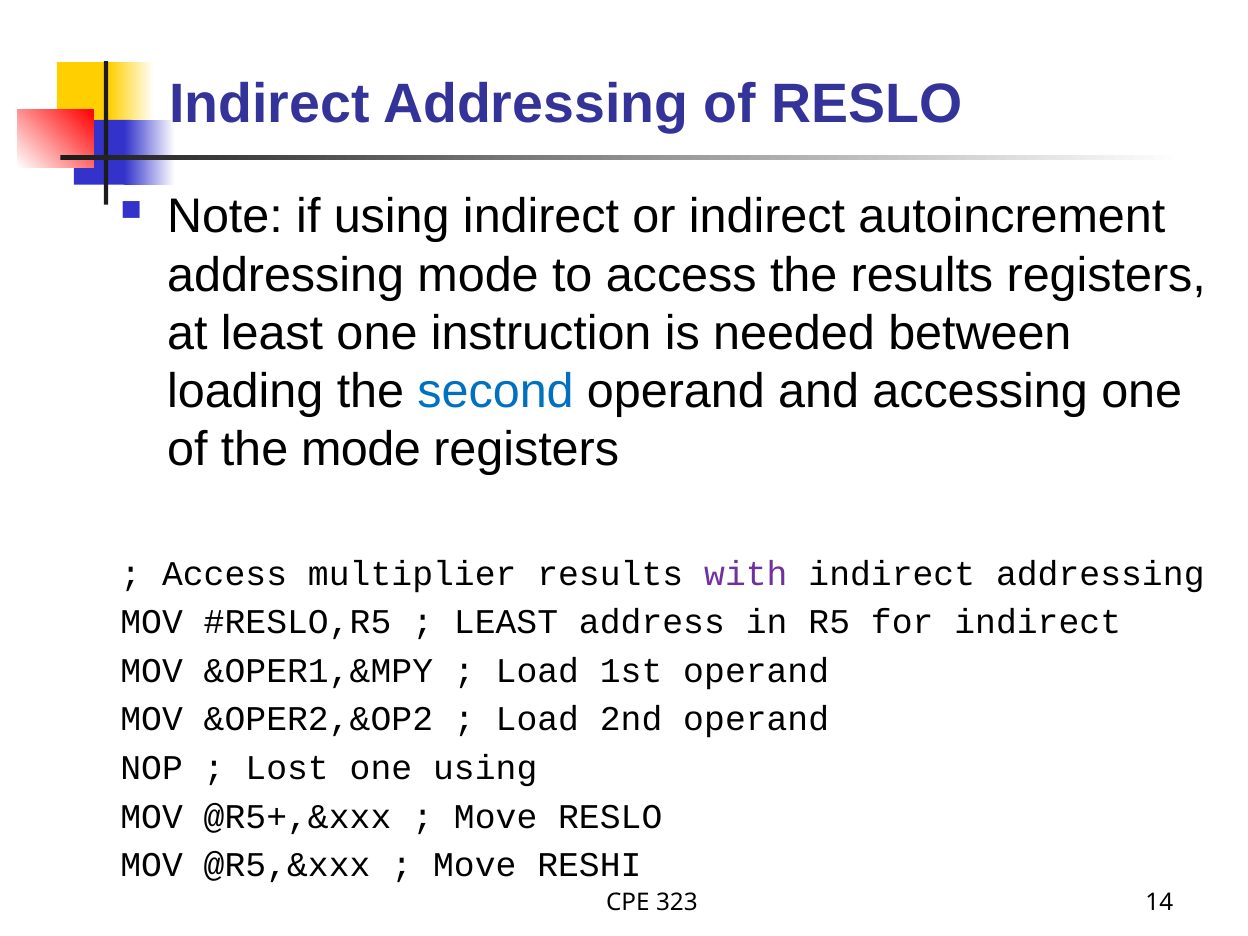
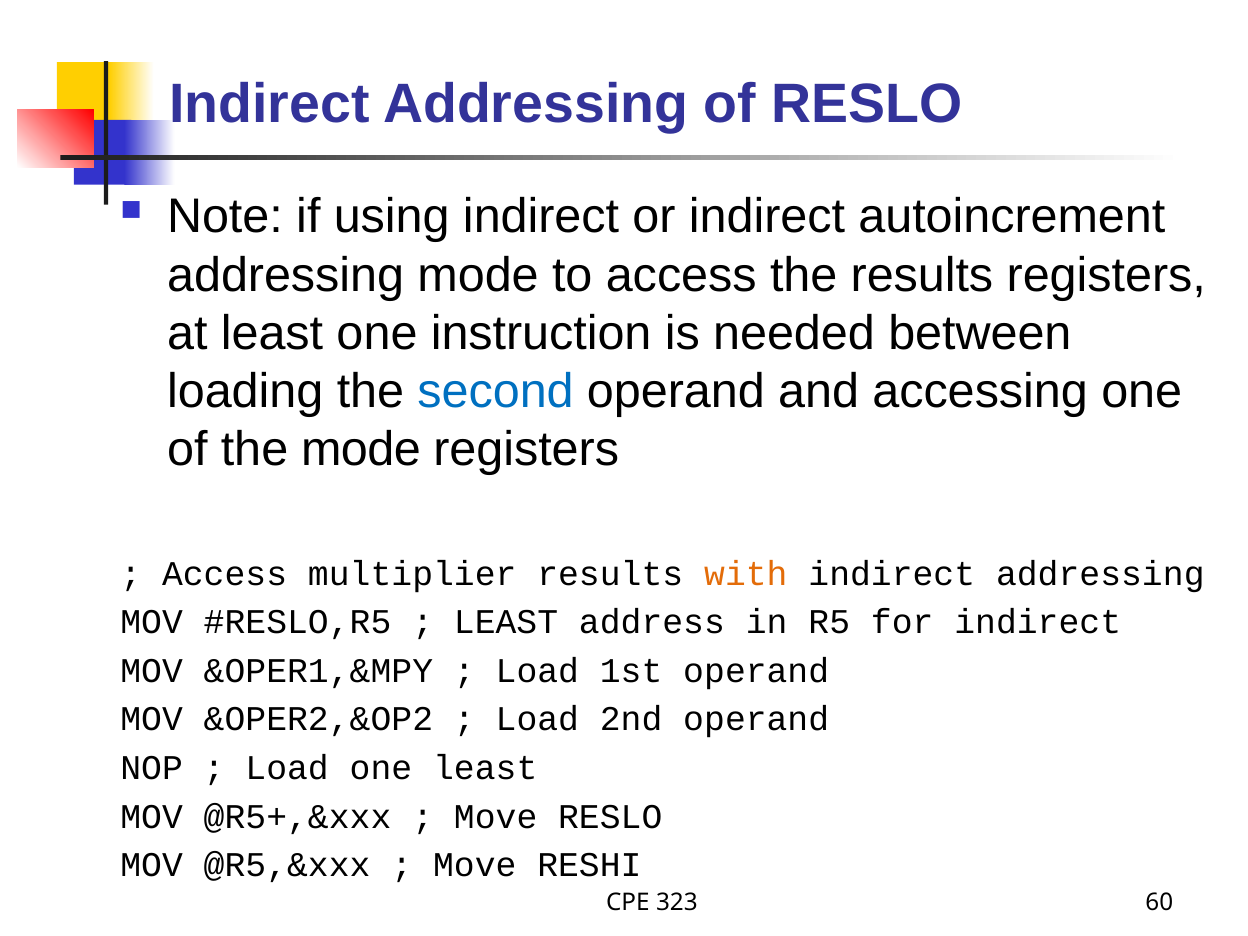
with colour: purple -> orange (746, 574)
Lost: Lost -> Load (287, 768)
one using: using -> least (485, 768)
14: 14 -> 60 (1159, 902)
